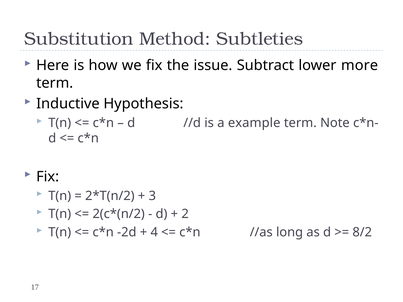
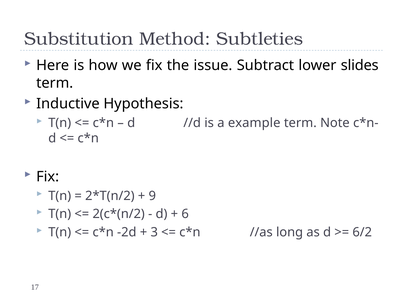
more: more -> slides (360, 66)
3: 3 -> 9 (152, 196)
2: 2 -> 6 (185, 214)
4: 4 -> 3 (154, 232)
8/2: 8/2 -> 6/2 (362, 232)
